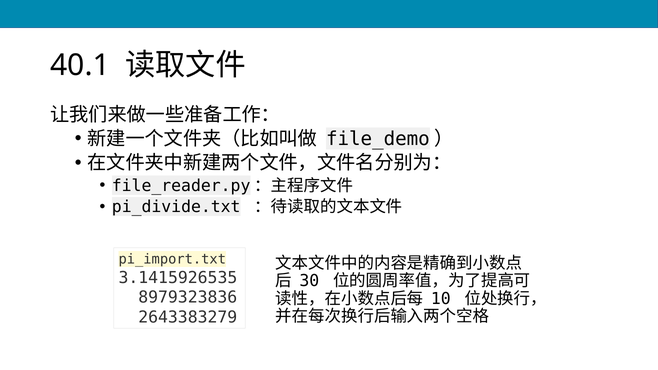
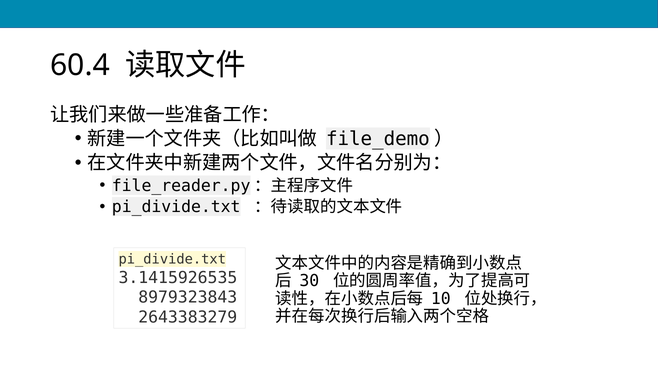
40.1: 40.1 -> 60.4 (80, 65)
pi_import.txt: pi_import.txt -> pi_divide.txt (172, 259)
8979323836: 8979323836 -> 8979323843 (188, 297)
